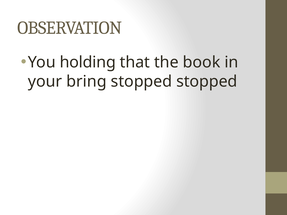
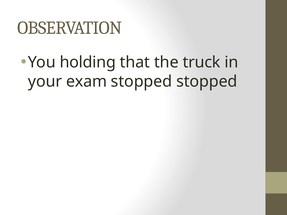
book: book -> truck (202, 62)
bring: bring -> exam (87, 81)
